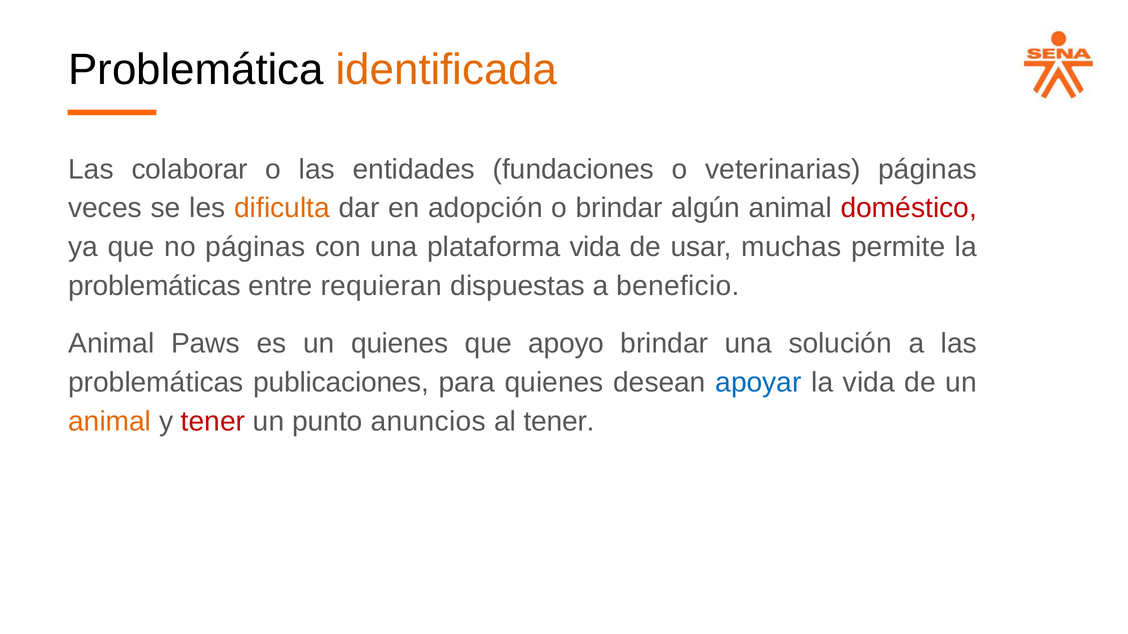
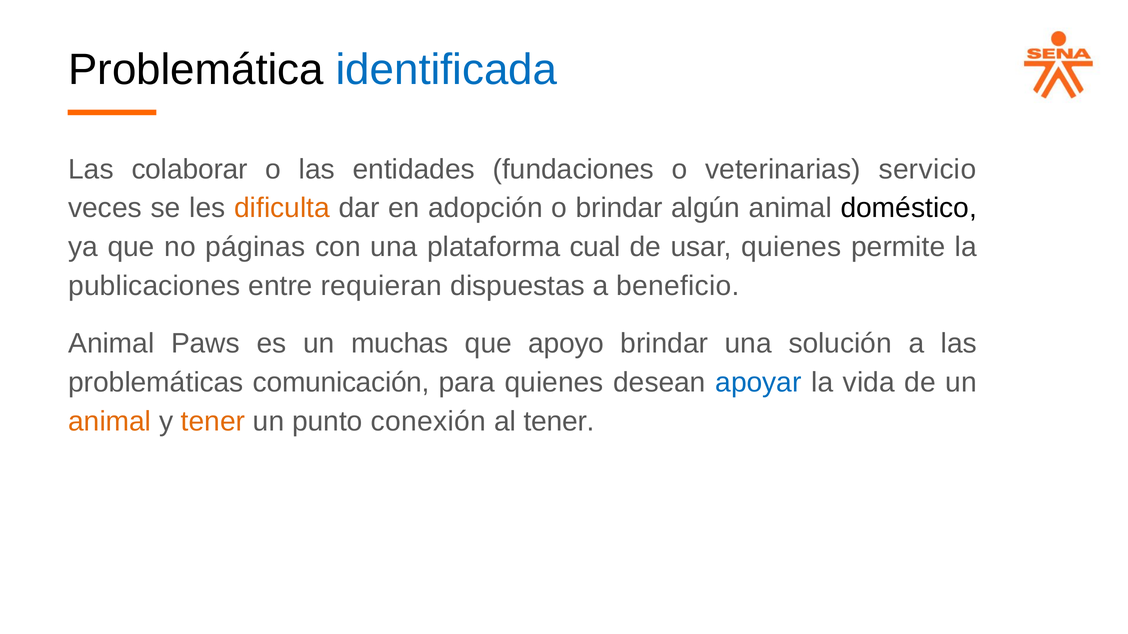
identificada colour: orange -> blue (446, 70)
veterinarias páginas: páginas -> servicio (927, 169)
doméstico colour: red -> black (909, 208)
plataforma vida: vida -> cual (595, 247)
usar muchas: muchas -> quienes (791, 247)
problemáticas: problemáticas -> publicaciones (154, 286)
un quienes: quienes -> muchas (400, 344)
publicaciones: publicaciones -> comunicación (341, 383)
tener colour: red -> orange (213, 422)
anuncios: anuncios -> conexión (428, 422)
